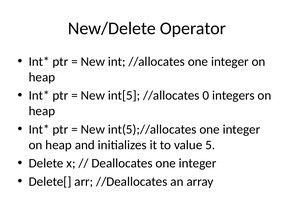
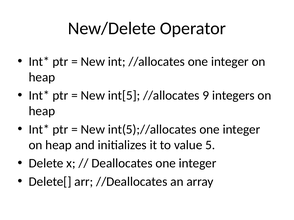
0: 0 -> 9 (206, 96)
